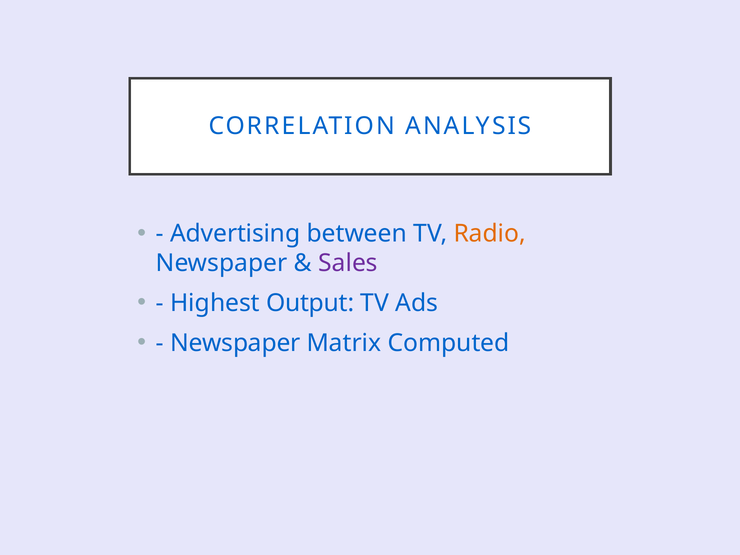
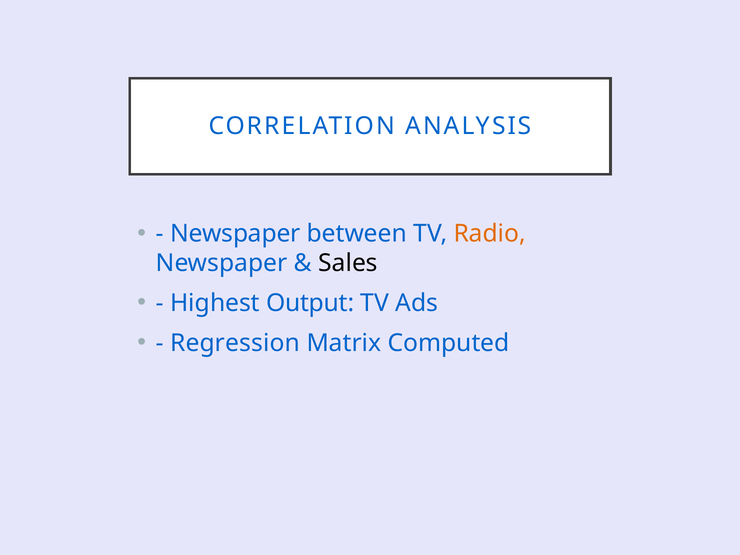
Advertising: Advertising -> Newspaper (235, 234)
Sales colour: purple -> black (348, 263)
Newspaper: Newspaper -> Regression (235, 343)
